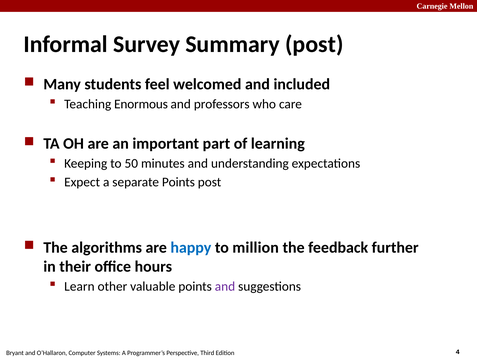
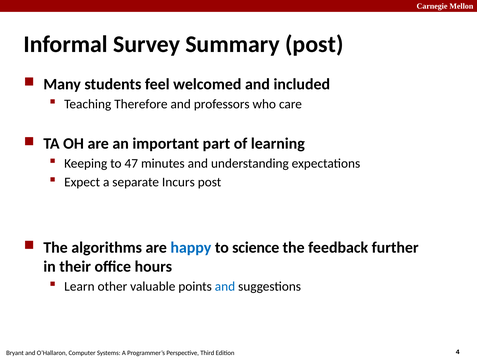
Enormous: Enormous -> Therefore (141, 104)
50: 50 -> 47 (131, 163)
separate Points: Points -> Incurs (178, 182)
million: million -> science (256, 247)
and colour: purple -> blue (225, 286)
